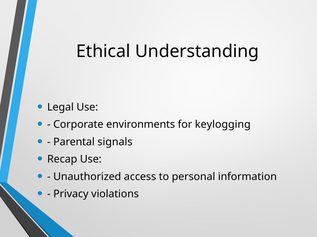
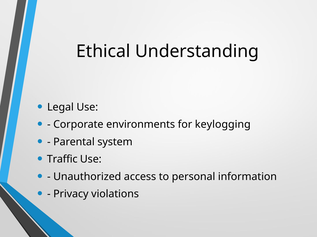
signals: signals -> system (115, 142)
Recap: Recap -> Traffic (62, 160)
